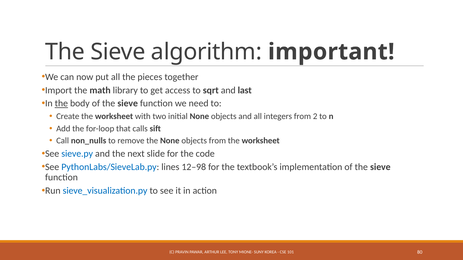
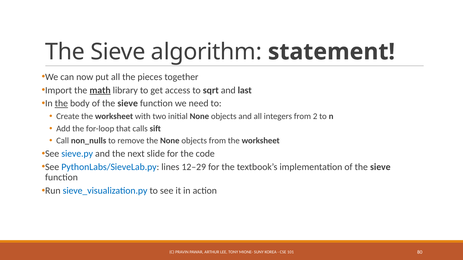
important: important -> statement (331, 52)
math underline: none -> present (100, 90)
12–98: 12–98 -> 12–29 (194, 167)
